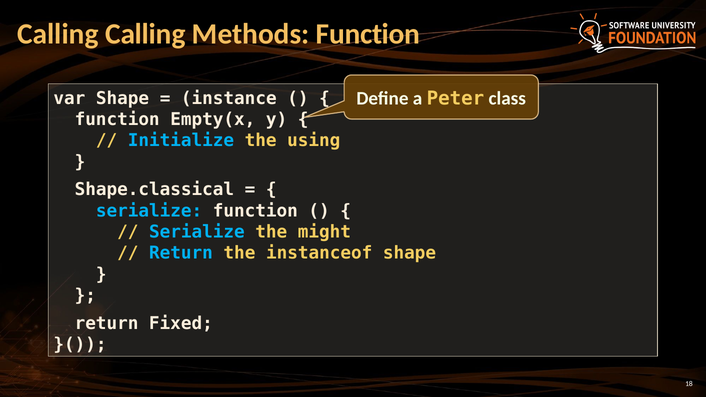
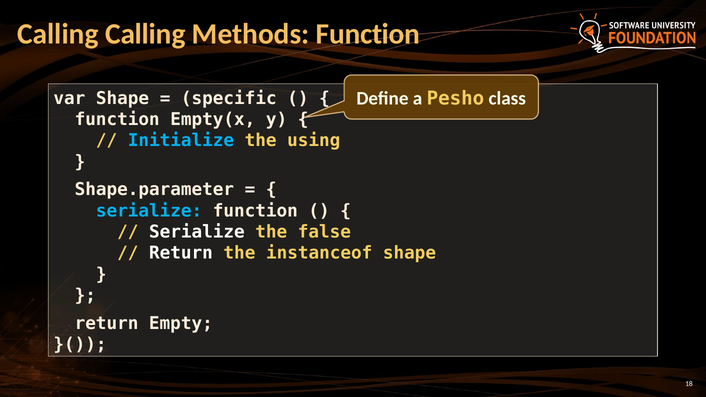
instance: instance -> specific (229, 98)
Peter: Peter -> Pesho (455, 98)
Shape.classical: Shape.classical -> Shape.parameter (154, 190)
Serialize colour: light blue -> white (197, 232)
might: might -> false (324, 232)
Return colour: light blue -> white (181, 253)
Fixed: Fixed -> Empty (181, 323)
